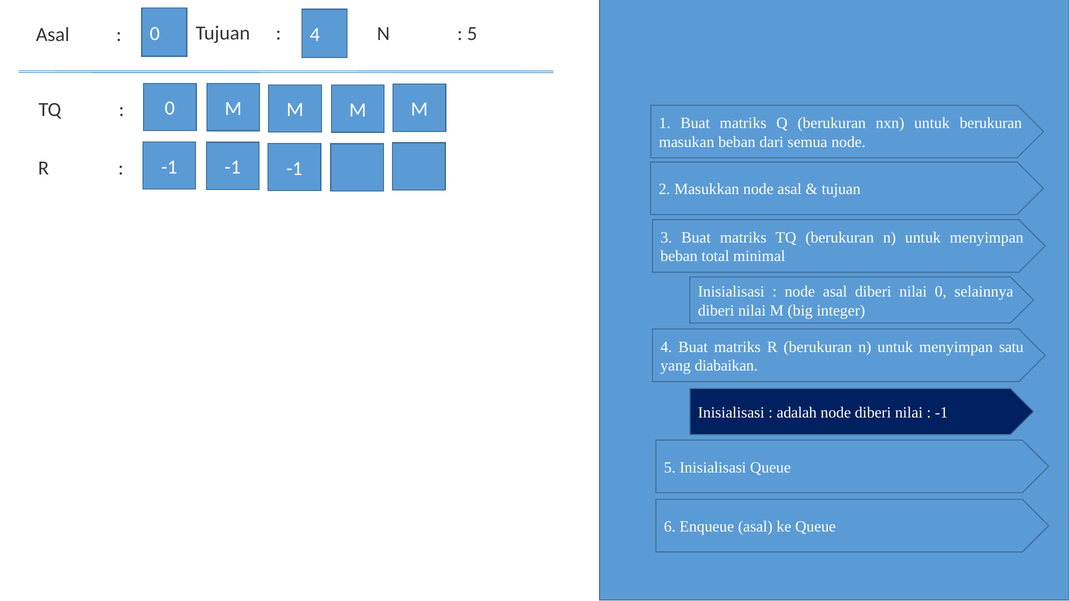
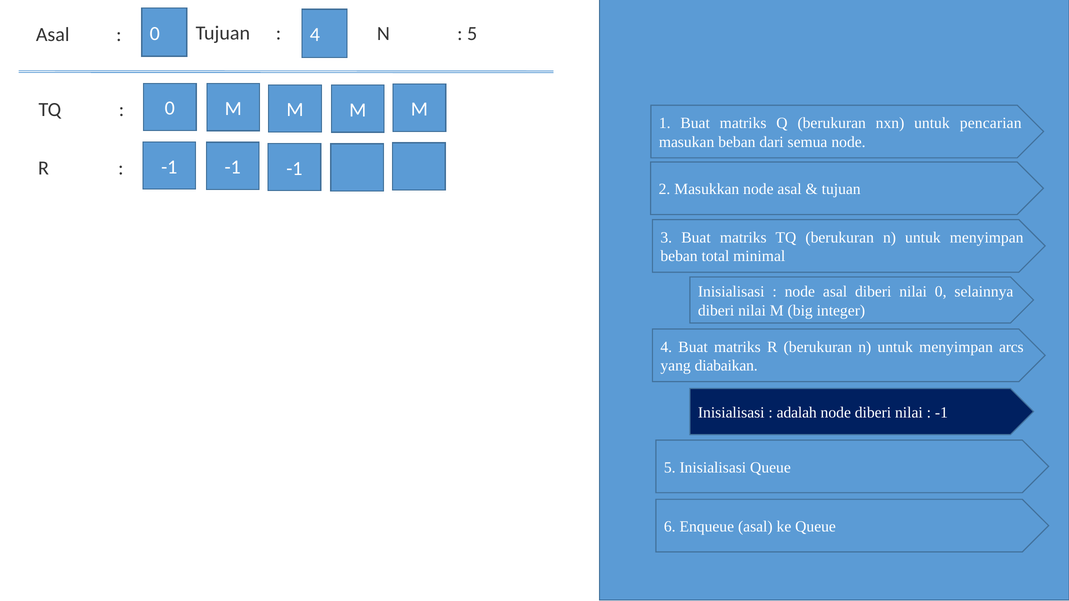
untuk berukuran: berukuran -> pencarian (991, 123)
satu: satu -> arcs (1011, 347)
